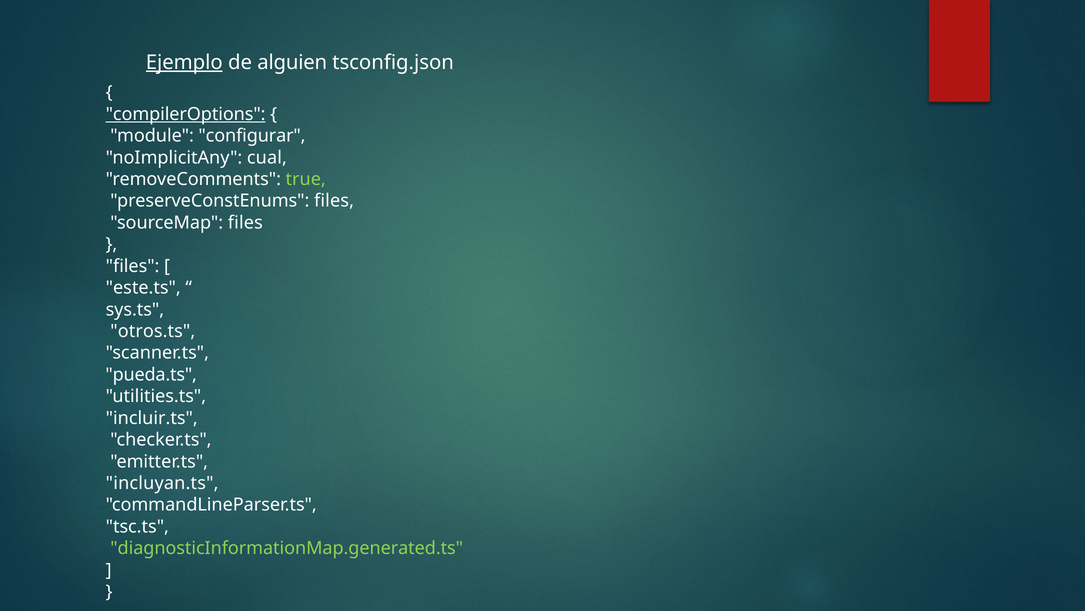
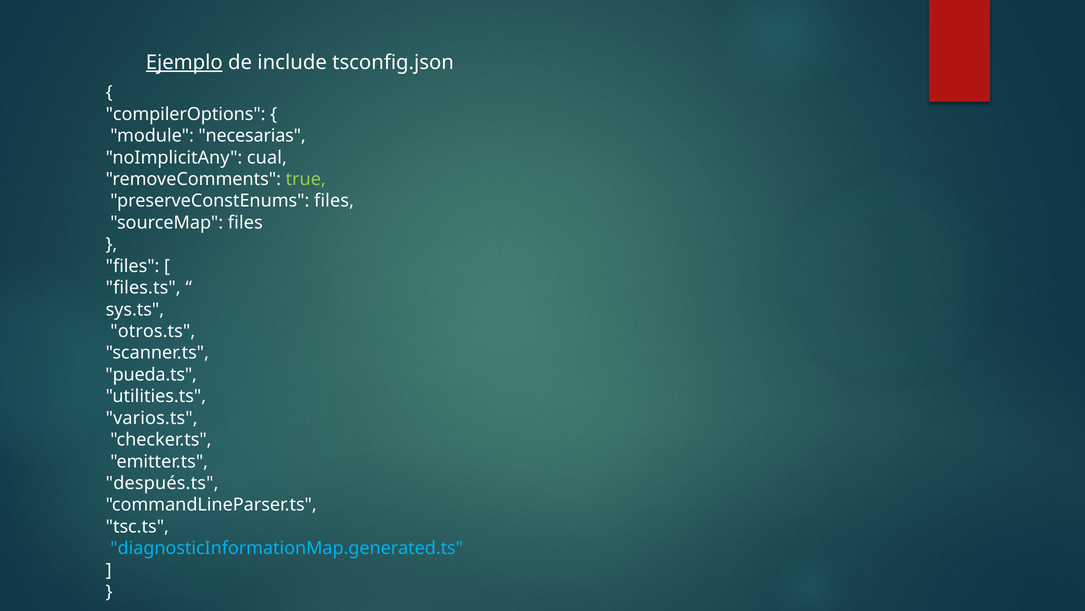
alguien: alguien -> include (292, 62)
compilerOptions underline: present -> none (186, 114)
configurar: configurar -> necesarias (252, 136)
este.ts: este.ts -> files.ts (143, 287)
incluir.ts: incluir.ts -> varios.ts (152, 418)
incluyan.ts: incluyan.ts -> después.ts (162, 483)
diagnosticInformationMap.generated.ts colour: light green -> light blue (287, 548)
